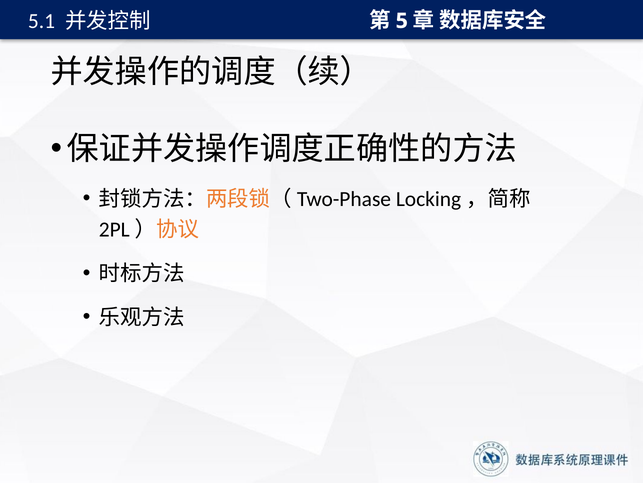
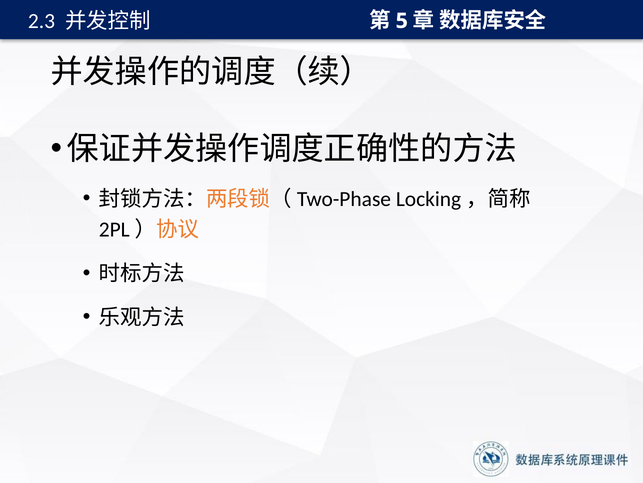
5.1: 5.1 -> 2.3 (41, 21)
